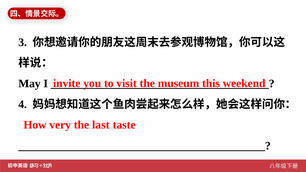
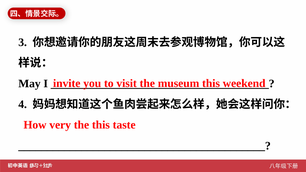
the last: last -> this (101, 125)
